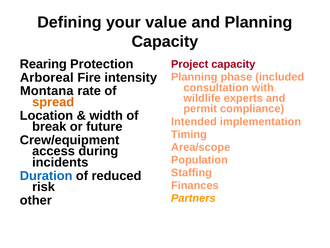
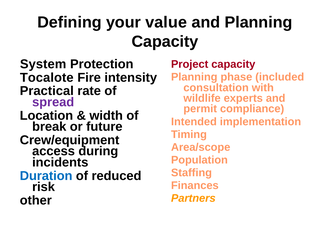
Rearing: Rearing -> System (43, 64)
Arboreal: Arboreal -> Tocalote (47, 77)
Montana: Montana -> Practical (47, 91)
spread colour: orange -> purple (53, 102)
